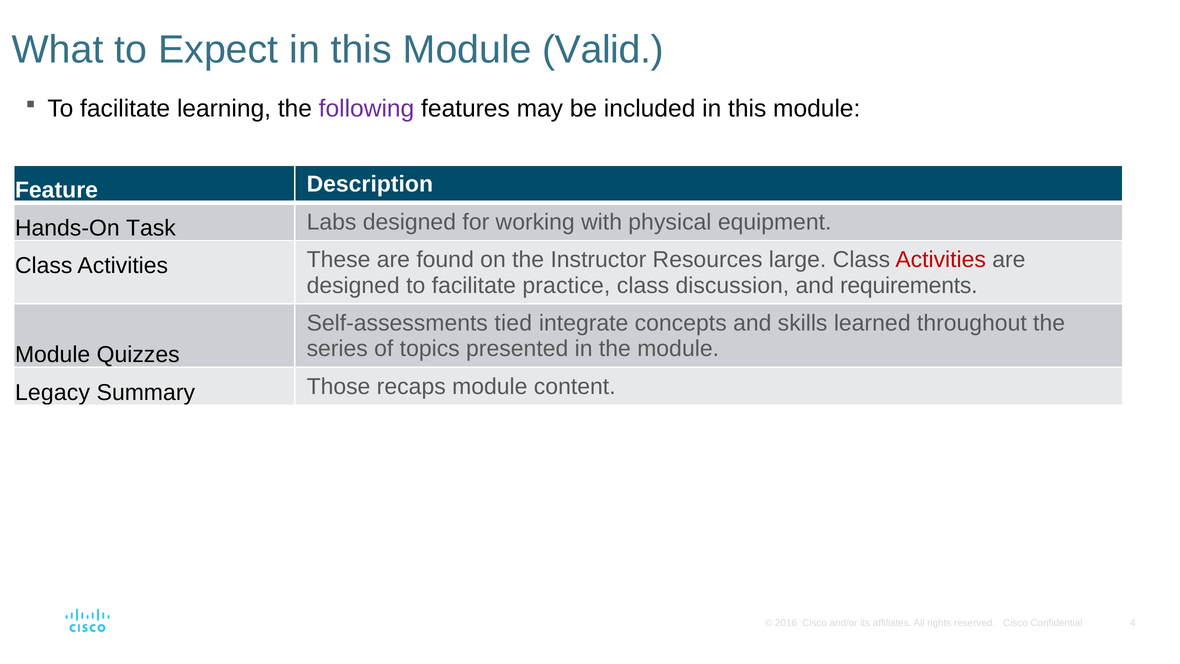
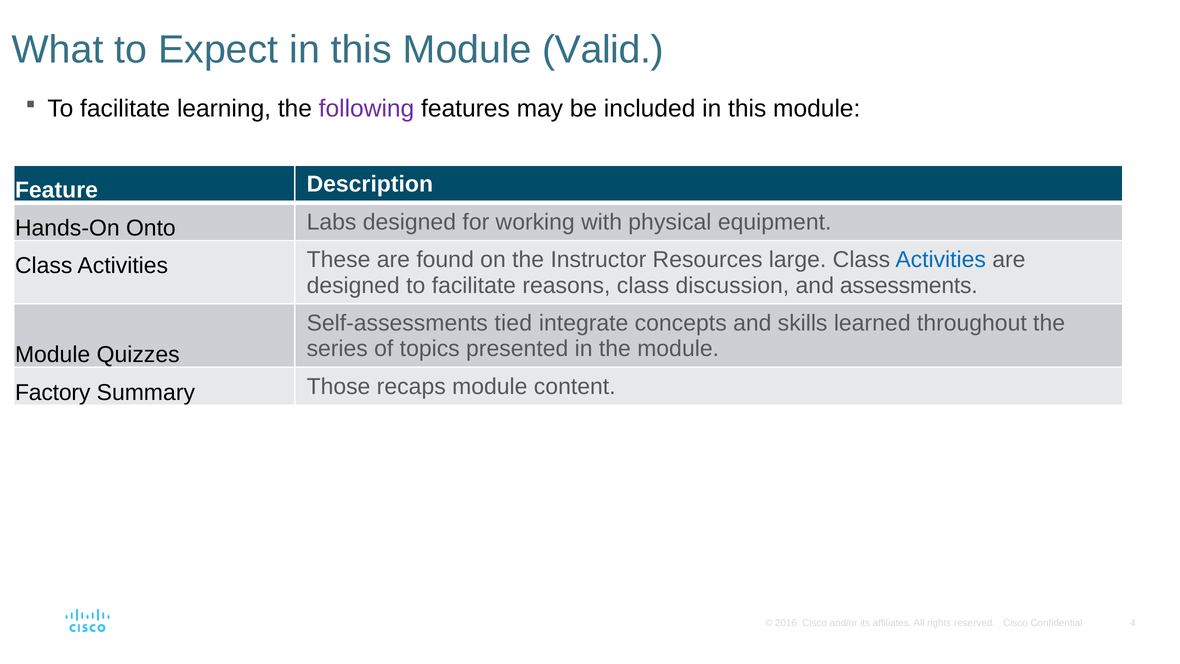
Task: Task -> Onto (151, 228)
Activities colour: red -> blue (941, 260)
practice: practice -> reasons (566, 285)
requirements: requirements -> assessments (909, 285)
Legacy: Legacy -> Factory (53, 392)
